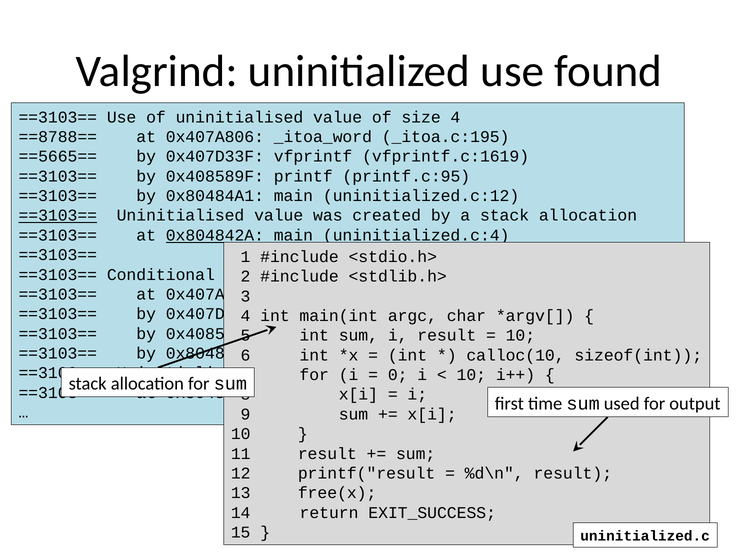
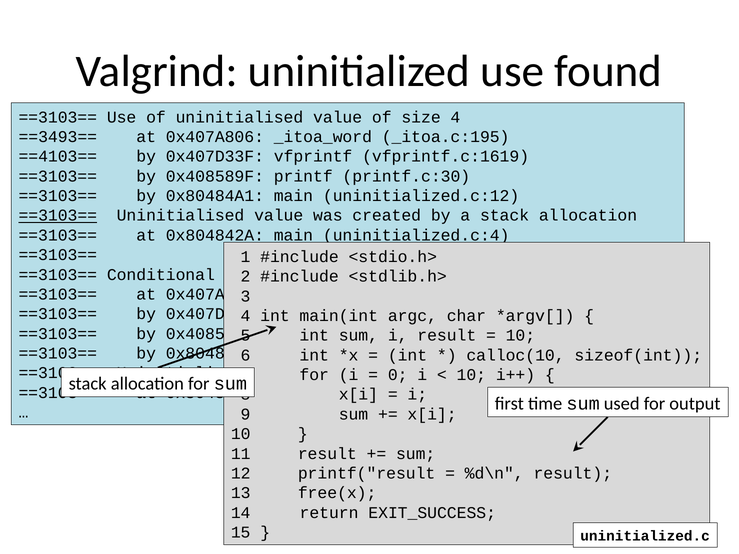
==8788==: ==8788== -> ==3493== (58, 137)
==5665==: ==5665== -> ==4103== (58, 157)
printf.c:95: printf.c:95 -> printf.c:30 (406, 176)
0x804842A underline: present -> none (215, 235)
